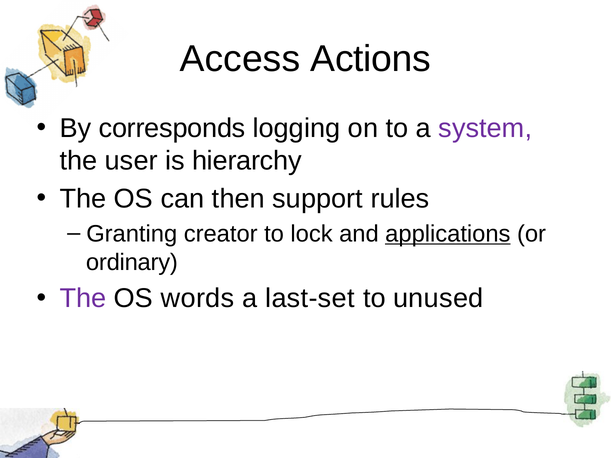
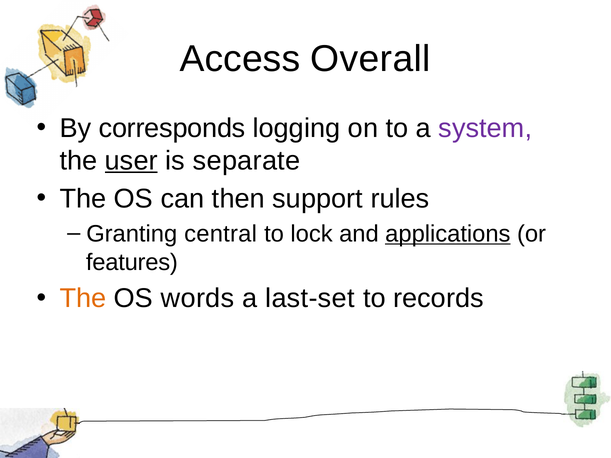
Actions: Actions -> Overall (370, 59)
user underline: none -> present (131, 161)
hierarchy: hierarchy -> separate (247, 161)
creator: creator -> central (221, 234)
ordinary: ordinary -> features (132, 262)
The colour: purple -> orange (83, 299)
unused: unused -> records (438, 299)
